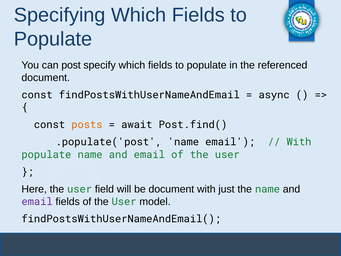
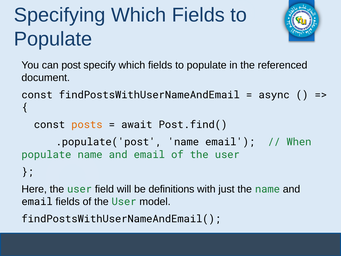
With: With -> When (299, 142)
be document: document -> definitions (171, 189)
email colour: purple -> black (37, 201)
